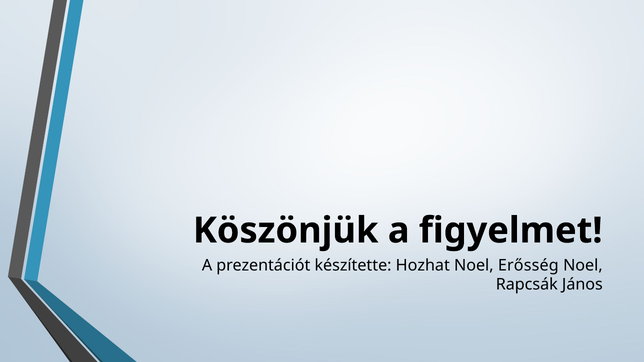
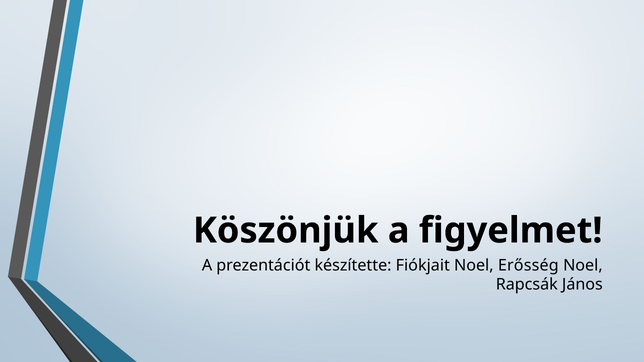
Hozhat: Hozhat -> Fiókjait (423, 266)
